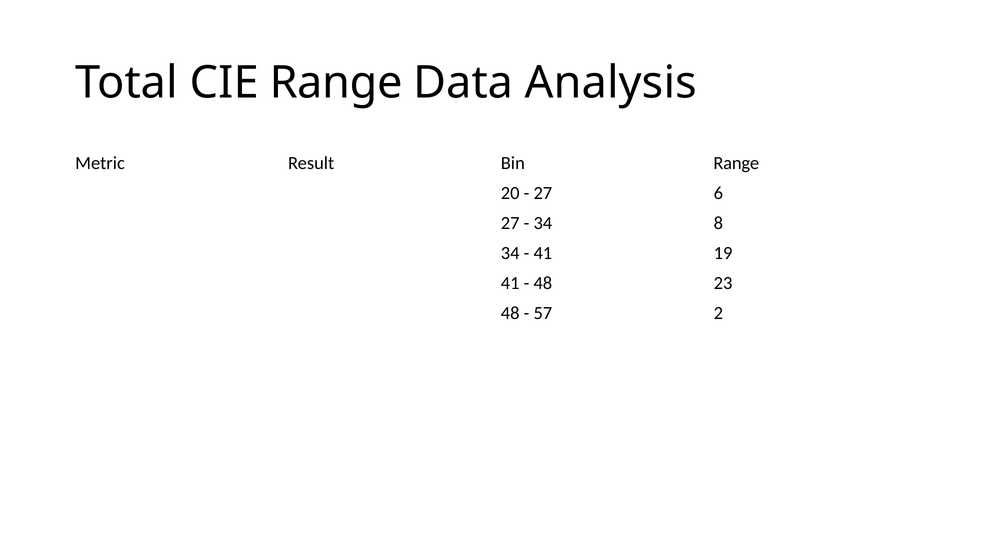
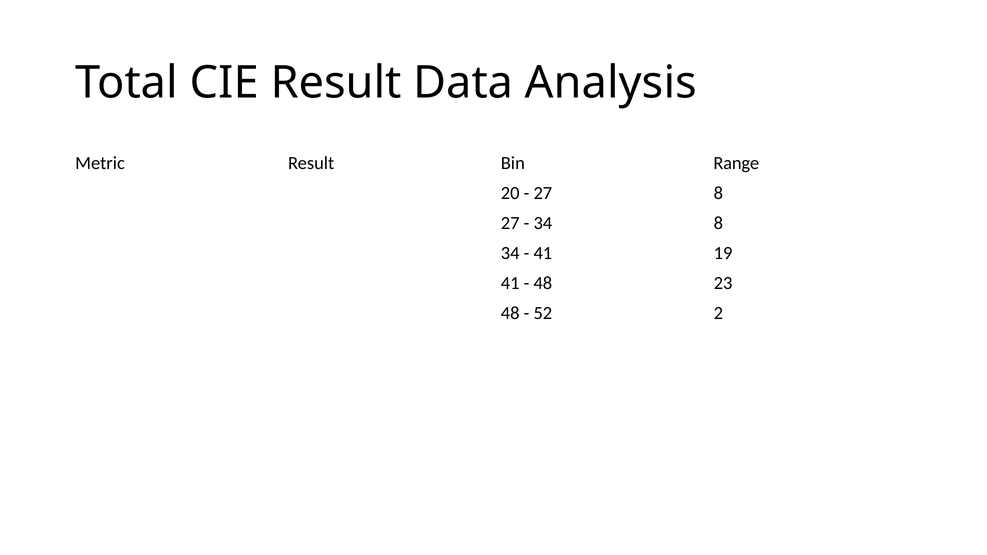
CIE Range: Range -> Result (336, 83)
27 6: 6 -> 8 (718, 193)
57: 57 -> 52 (543, 313)
